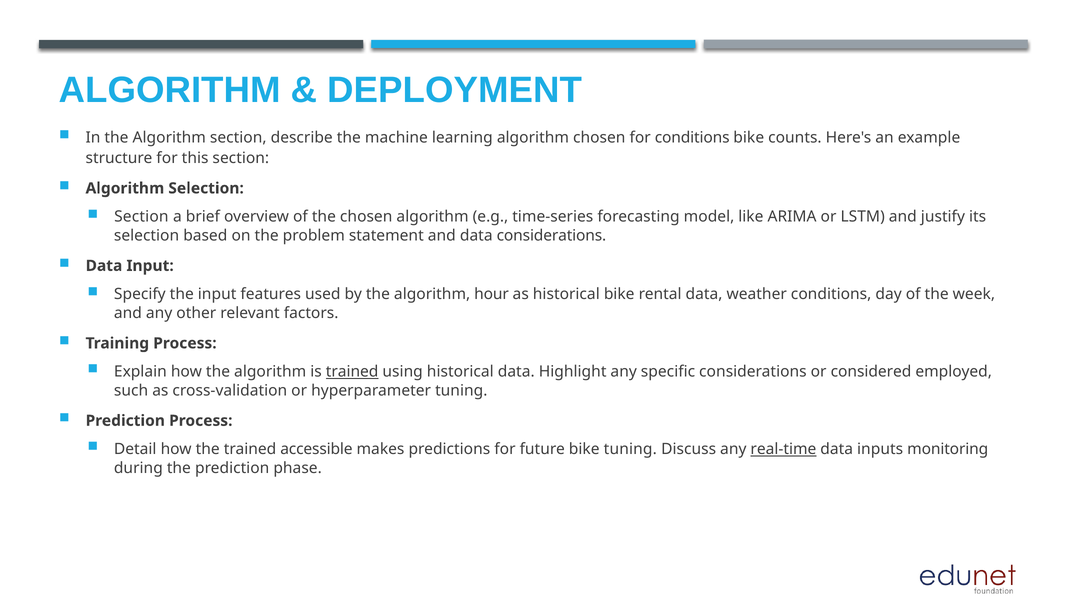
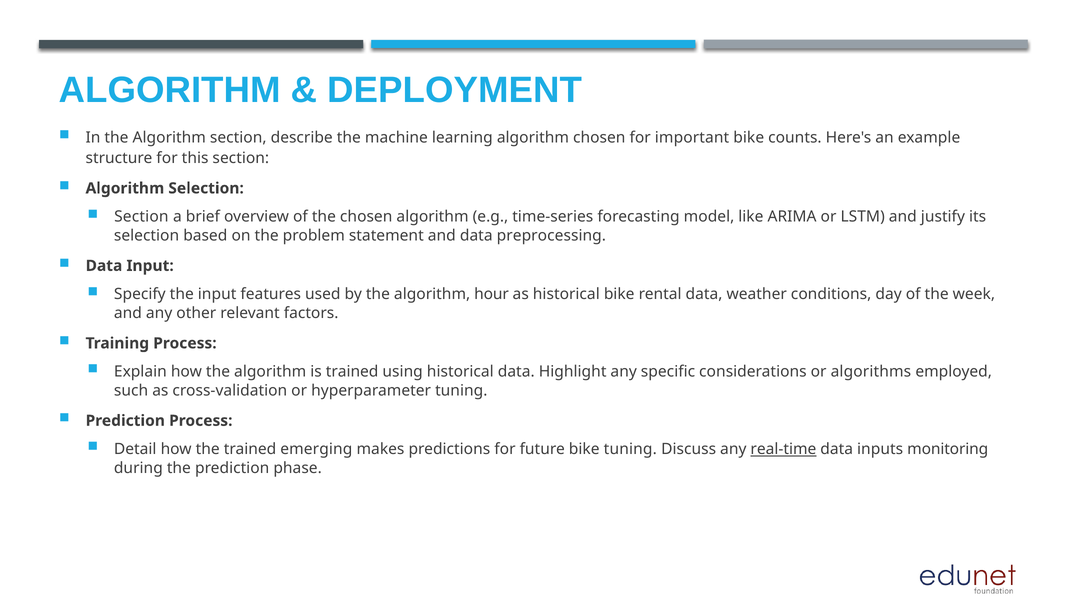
for conditions: conditions -> important (692, 137)
data considerations: considerations -> preprocessing (551, 236)
trained underline: present -> none (352, 372)
considered: considered -> algorithms (871, 372)
accessible: accessible -> emerging (316, 449)
